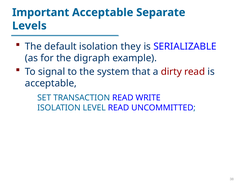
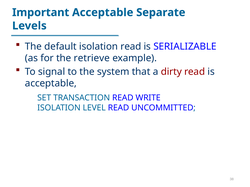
isolation they: they -> read (131, 47)
digraph: digraph -> retrieve (92, 58)
